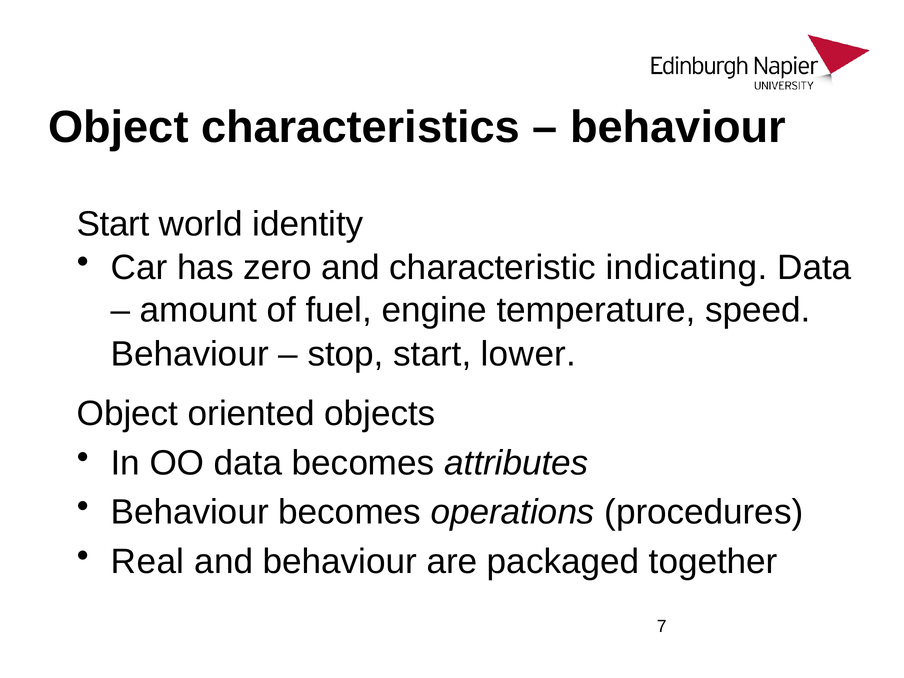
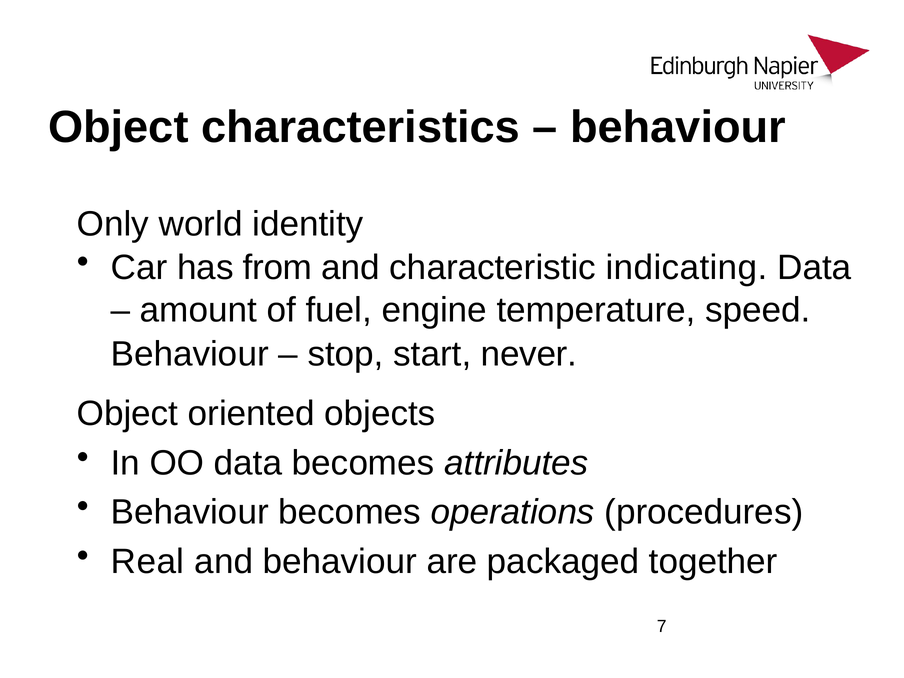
Start: Start -> Only (113, 224)
zero: zero -> from (278, 268)
lower: lower -> never (529, 354)
